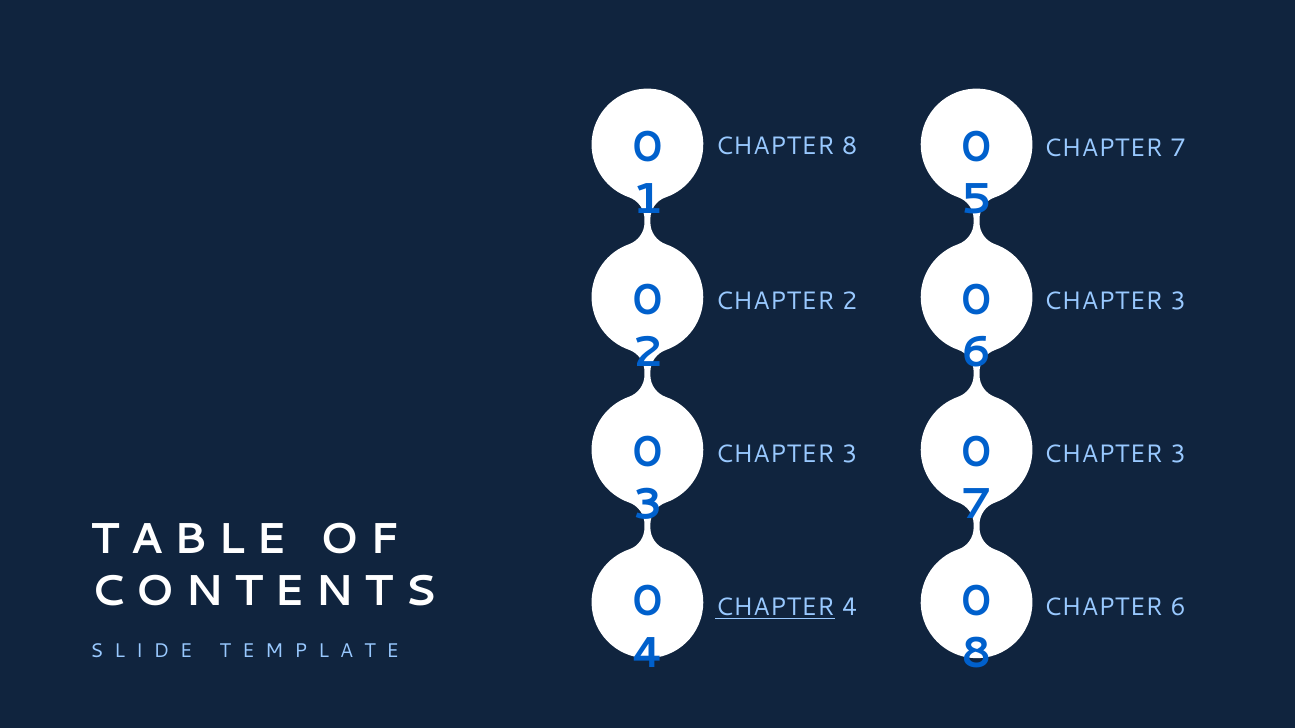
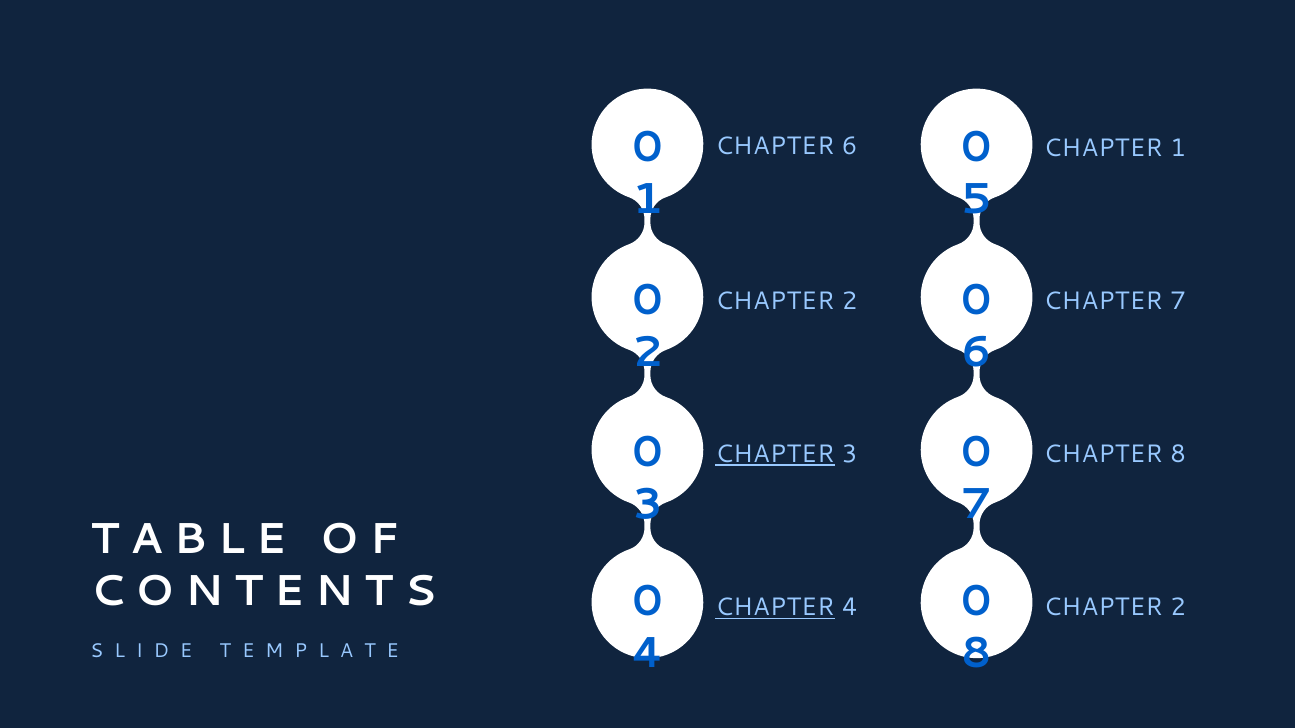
CHAPTER 8: 8 -> 6 (850, 146)
CHAPTER 7: 7 -> 1 (1178, 148)
3: 3 -> 7 (1178, 302)
CHAPTER underline: none -> present (775, 455)
3: 3 -> 8 (1178, 455)
6: 6 -> 2 (1178, 608)
